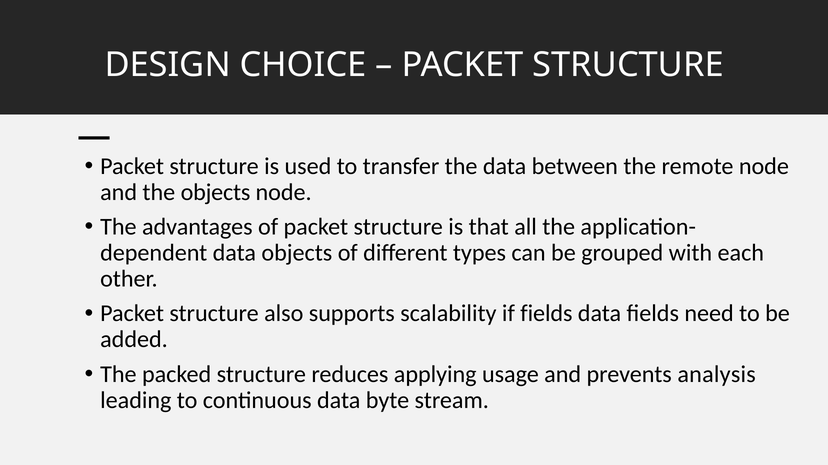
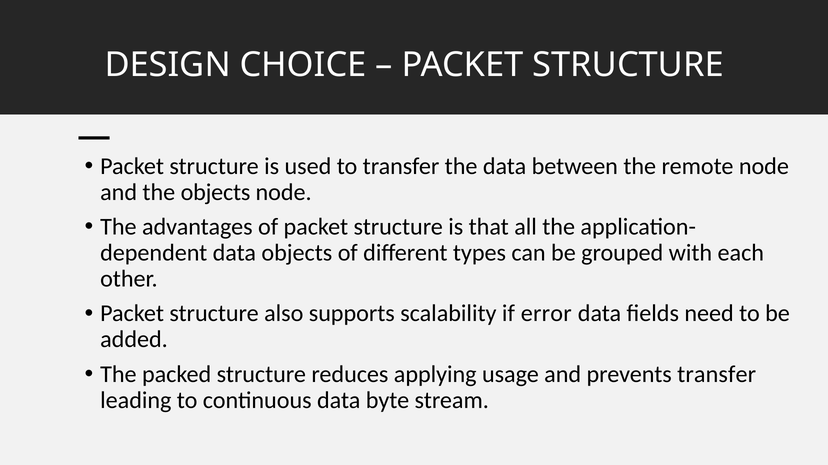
if fields: fields -> error (546, 314)
prevents analysis: analysis -> transfer (717, 375)
